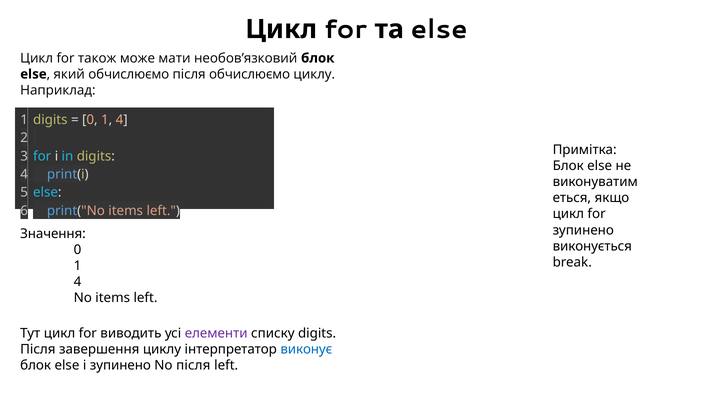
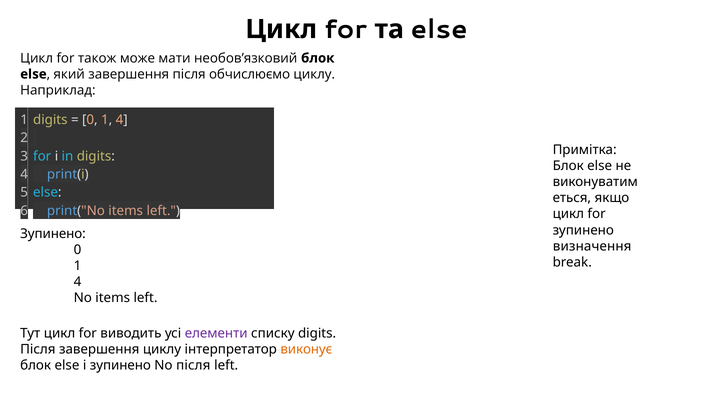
обчислюємо: обчислюємо -> завершення (129, 74)
Значення: Значення -> Зупинено (53, 234)
виконується: виконується -> визначення (592, 246)
виконує colour: blue -> orange (306, 349)
